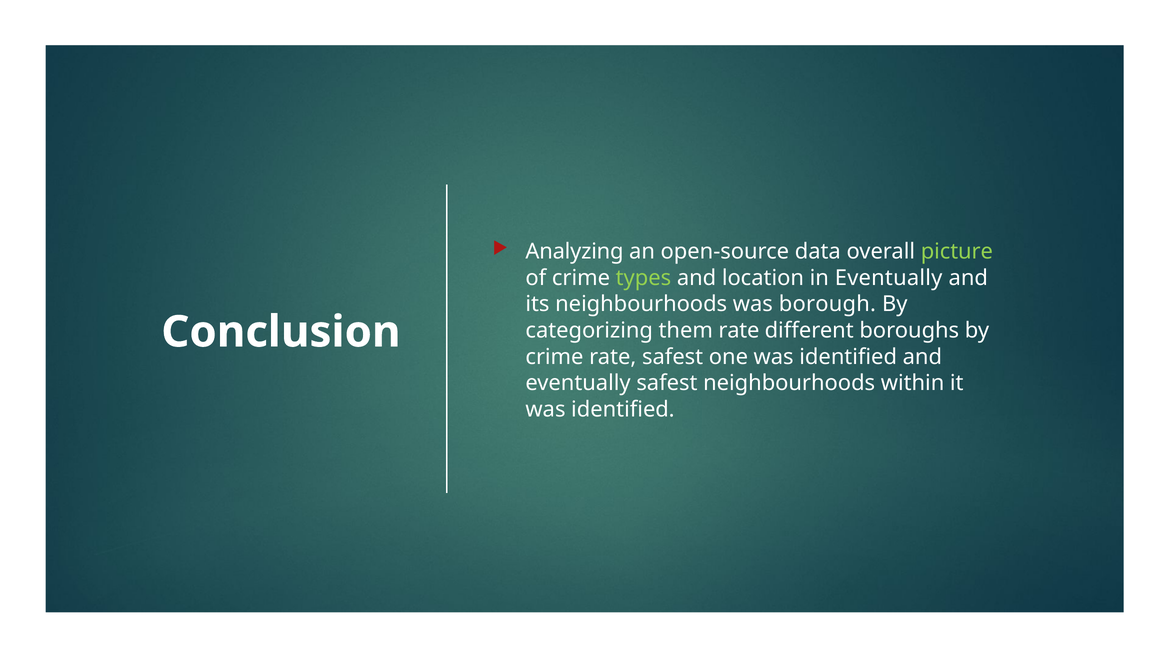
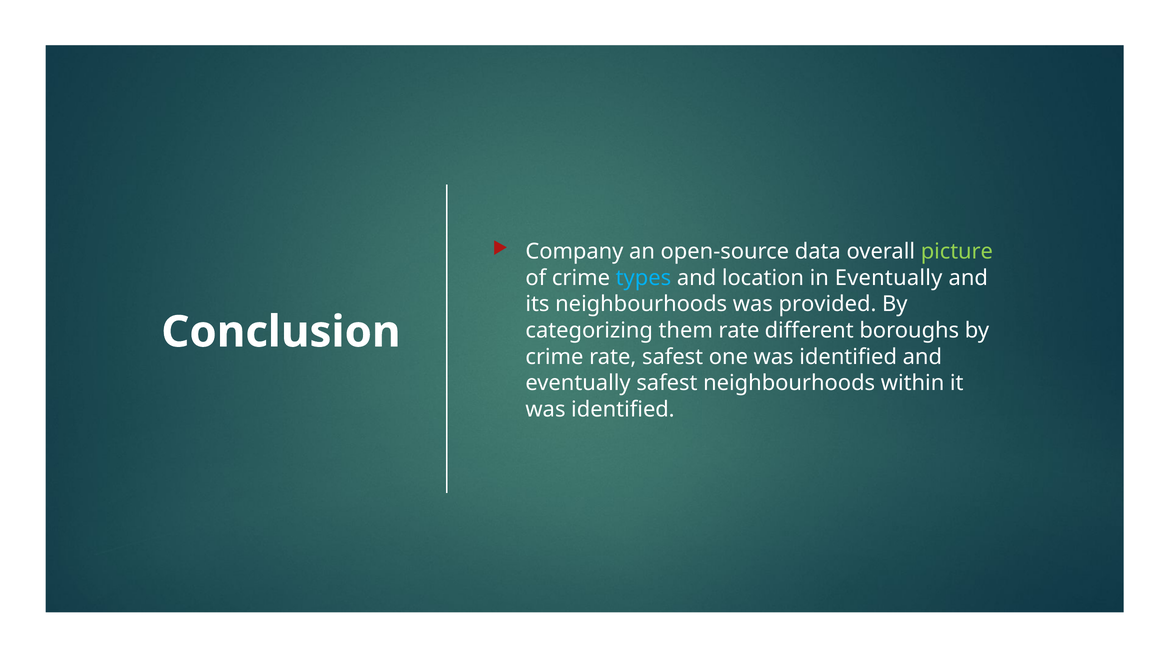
Analyzing: Analyzing -> Company (574, 252)
types colour: light green -> light blue (643, 278)
borough: borough -> provided (827, 304)
